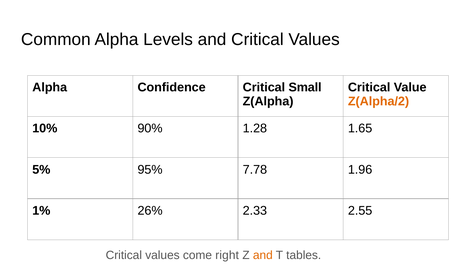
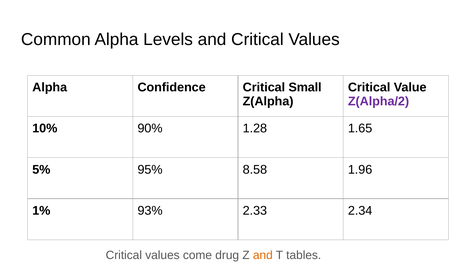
Z(Alpha/2 colour: orange -> purple (379, 101)
7.78: 7.78 -> 8.58 (255, 169)
26%: 26% -> 93% (150, 210)
2.55: 2.55 -> 2.34 (360, 210)
right: right -> drug (227, 255)
